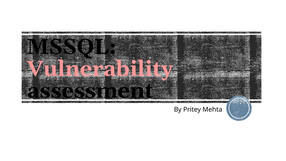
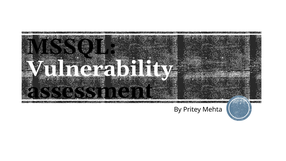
Vulnerability colour: pink -> white (100, 69)
